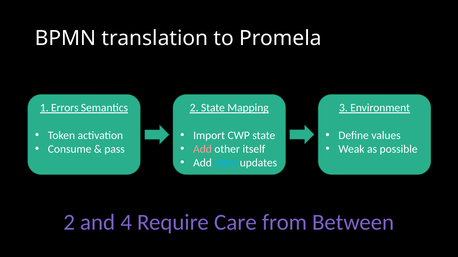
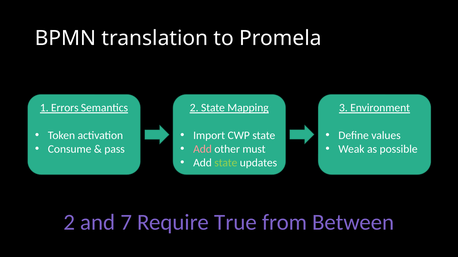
itself: itself -> must (254, 149)
state colour: light blue -> light green (226, 163)
4: 4 -> 7 (126, 223)
Care: Care -> True (236, 223)
